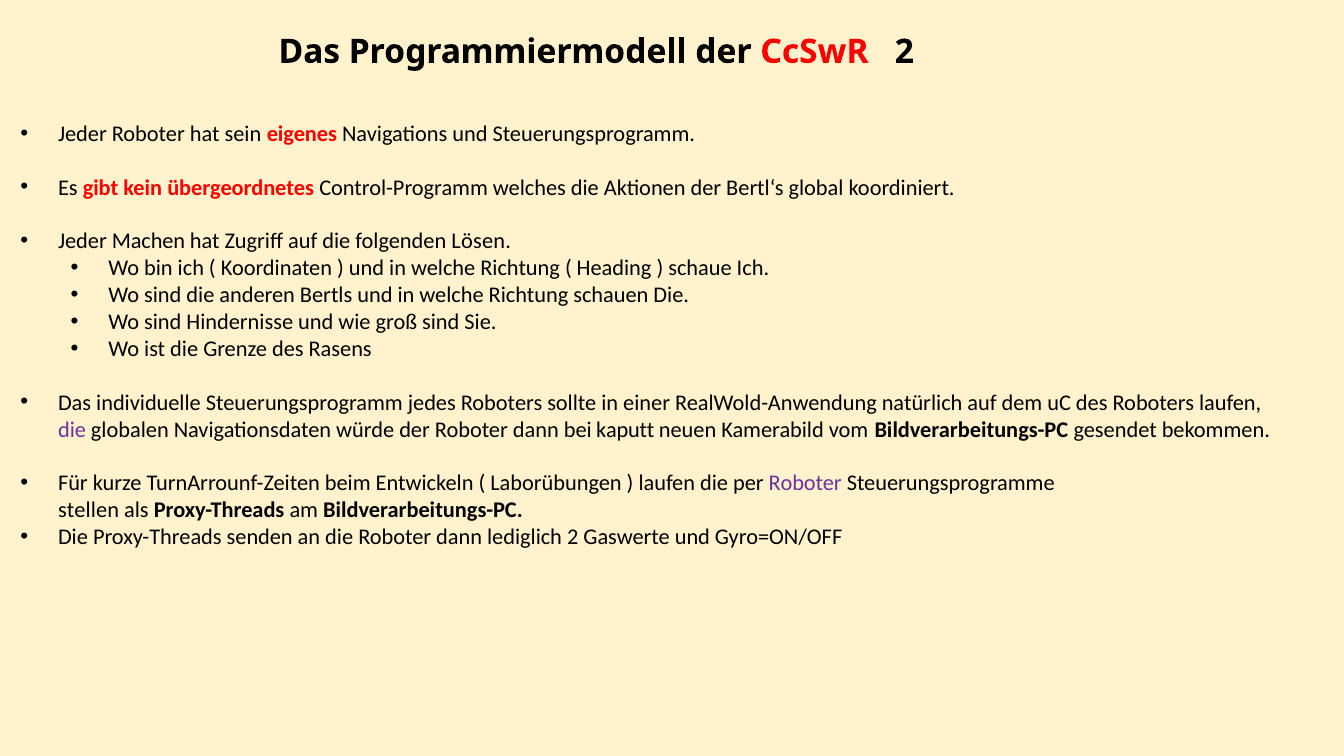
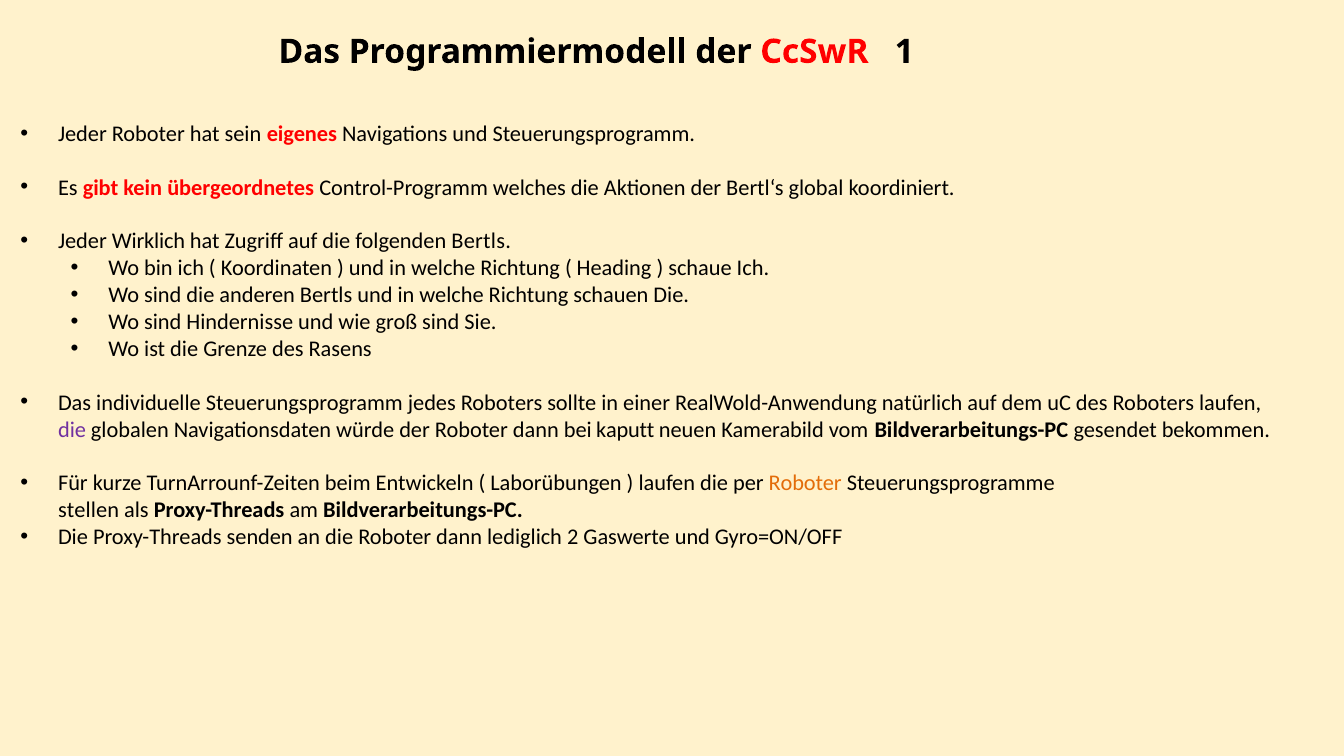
CcSwR 2: 2 -> 1 (904, 52)
Machen: Machen -> Wirklich (149, 242)
folgenden Lösen: Lösen -> Bertls (481, 242)
Roboter colour: purple -> orange (805, 483)
